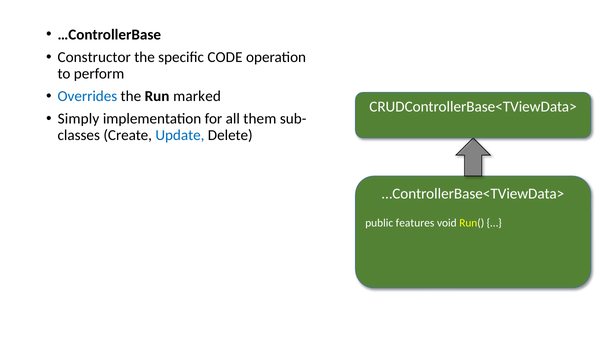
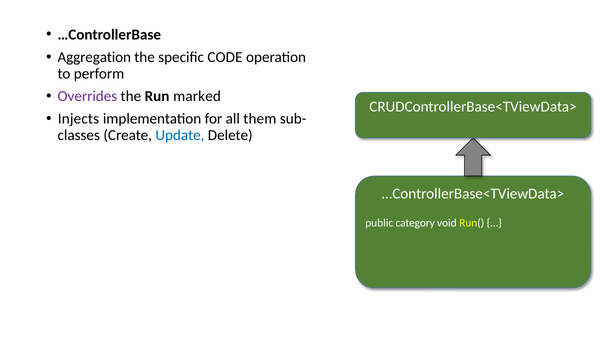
Constructor: Constructor -> Aggregation (94, 57)
Overrides colour: blue -> purple (87, 96)
Simply: Simply -> Injects (78, 119)
features: features -> category (415, 223)
